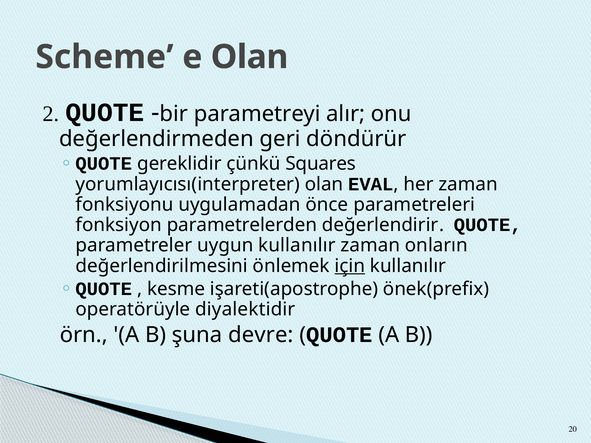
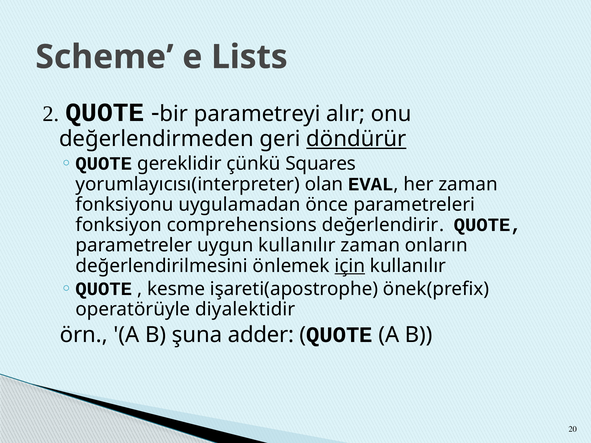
e Olan: Olan -> Lists (249, 57)
döndürür underline: none -> present (356, 139)
parametrelerden: parametrelerden -> comprehensions (242, 225)
devre: devre -> adder (261, 335)
